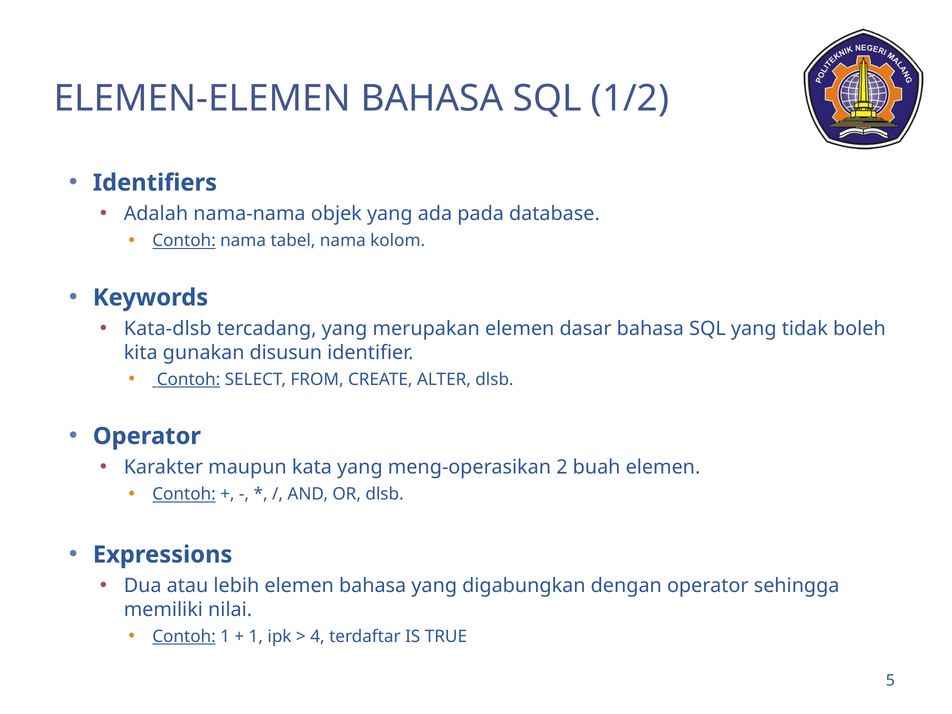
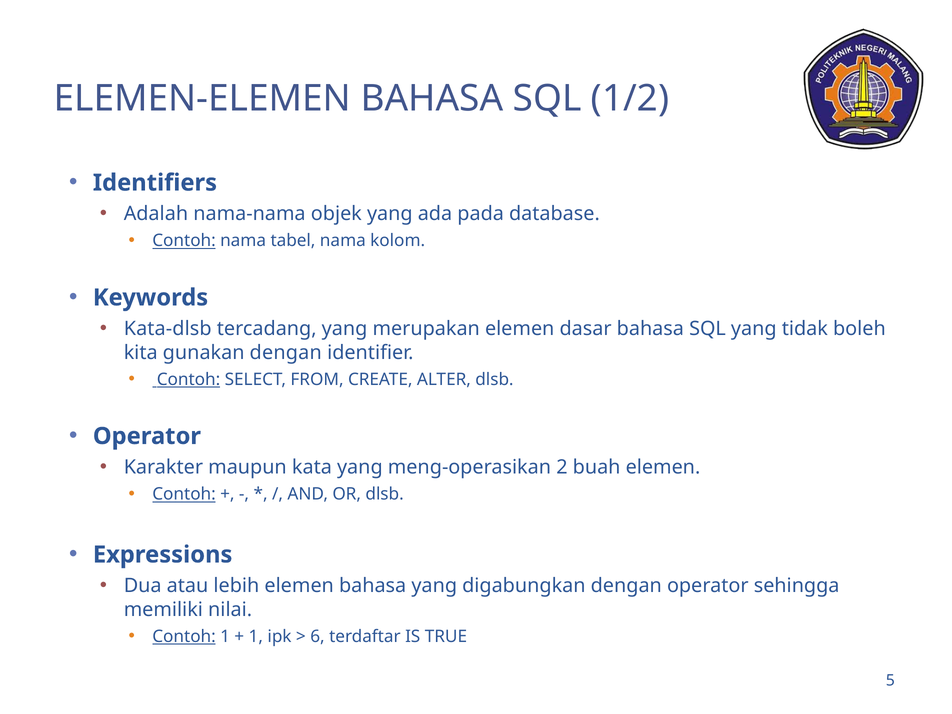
gunakan disusun: disusun -> dengan (286, 353)
4: 4 -> 6 (317, 636)
